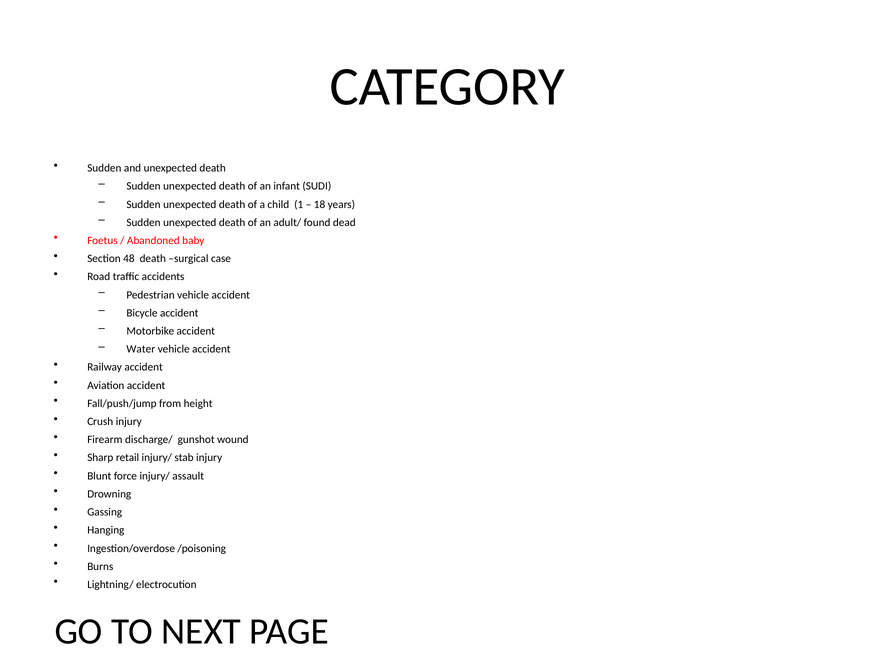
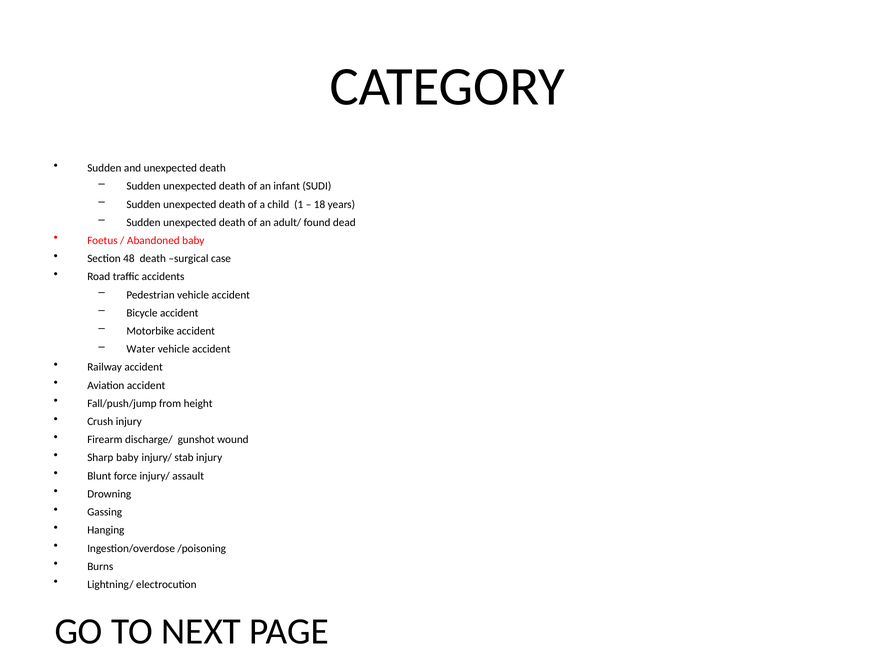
Sharp retail: retail -> baby (127, 458)
